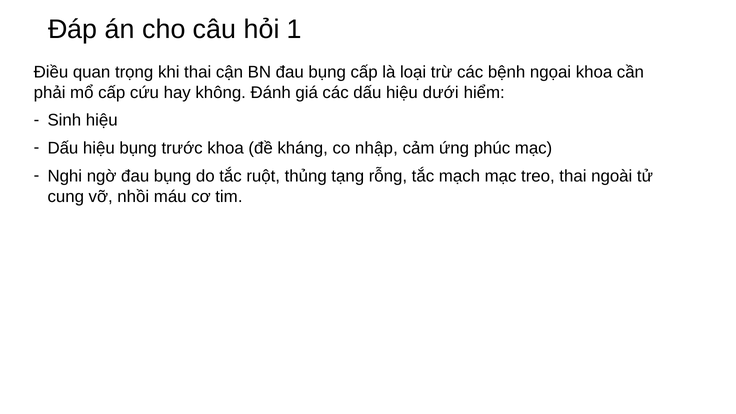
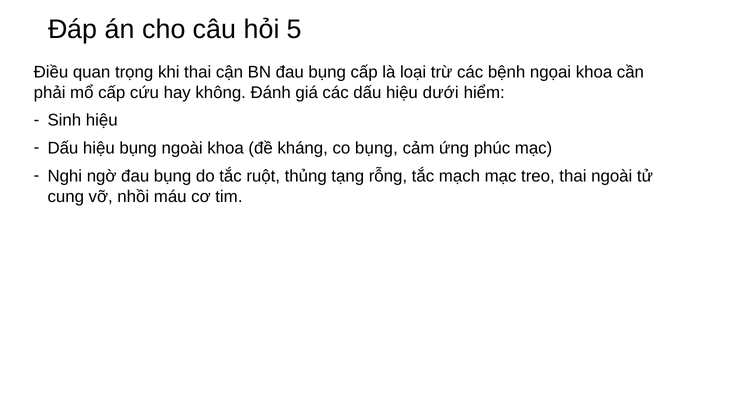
1: 1 -> 5 (294, 29)
bụng trước: trước -> ngoài (182, 148)
co nhập: nhập -> bụng (376, 148)
